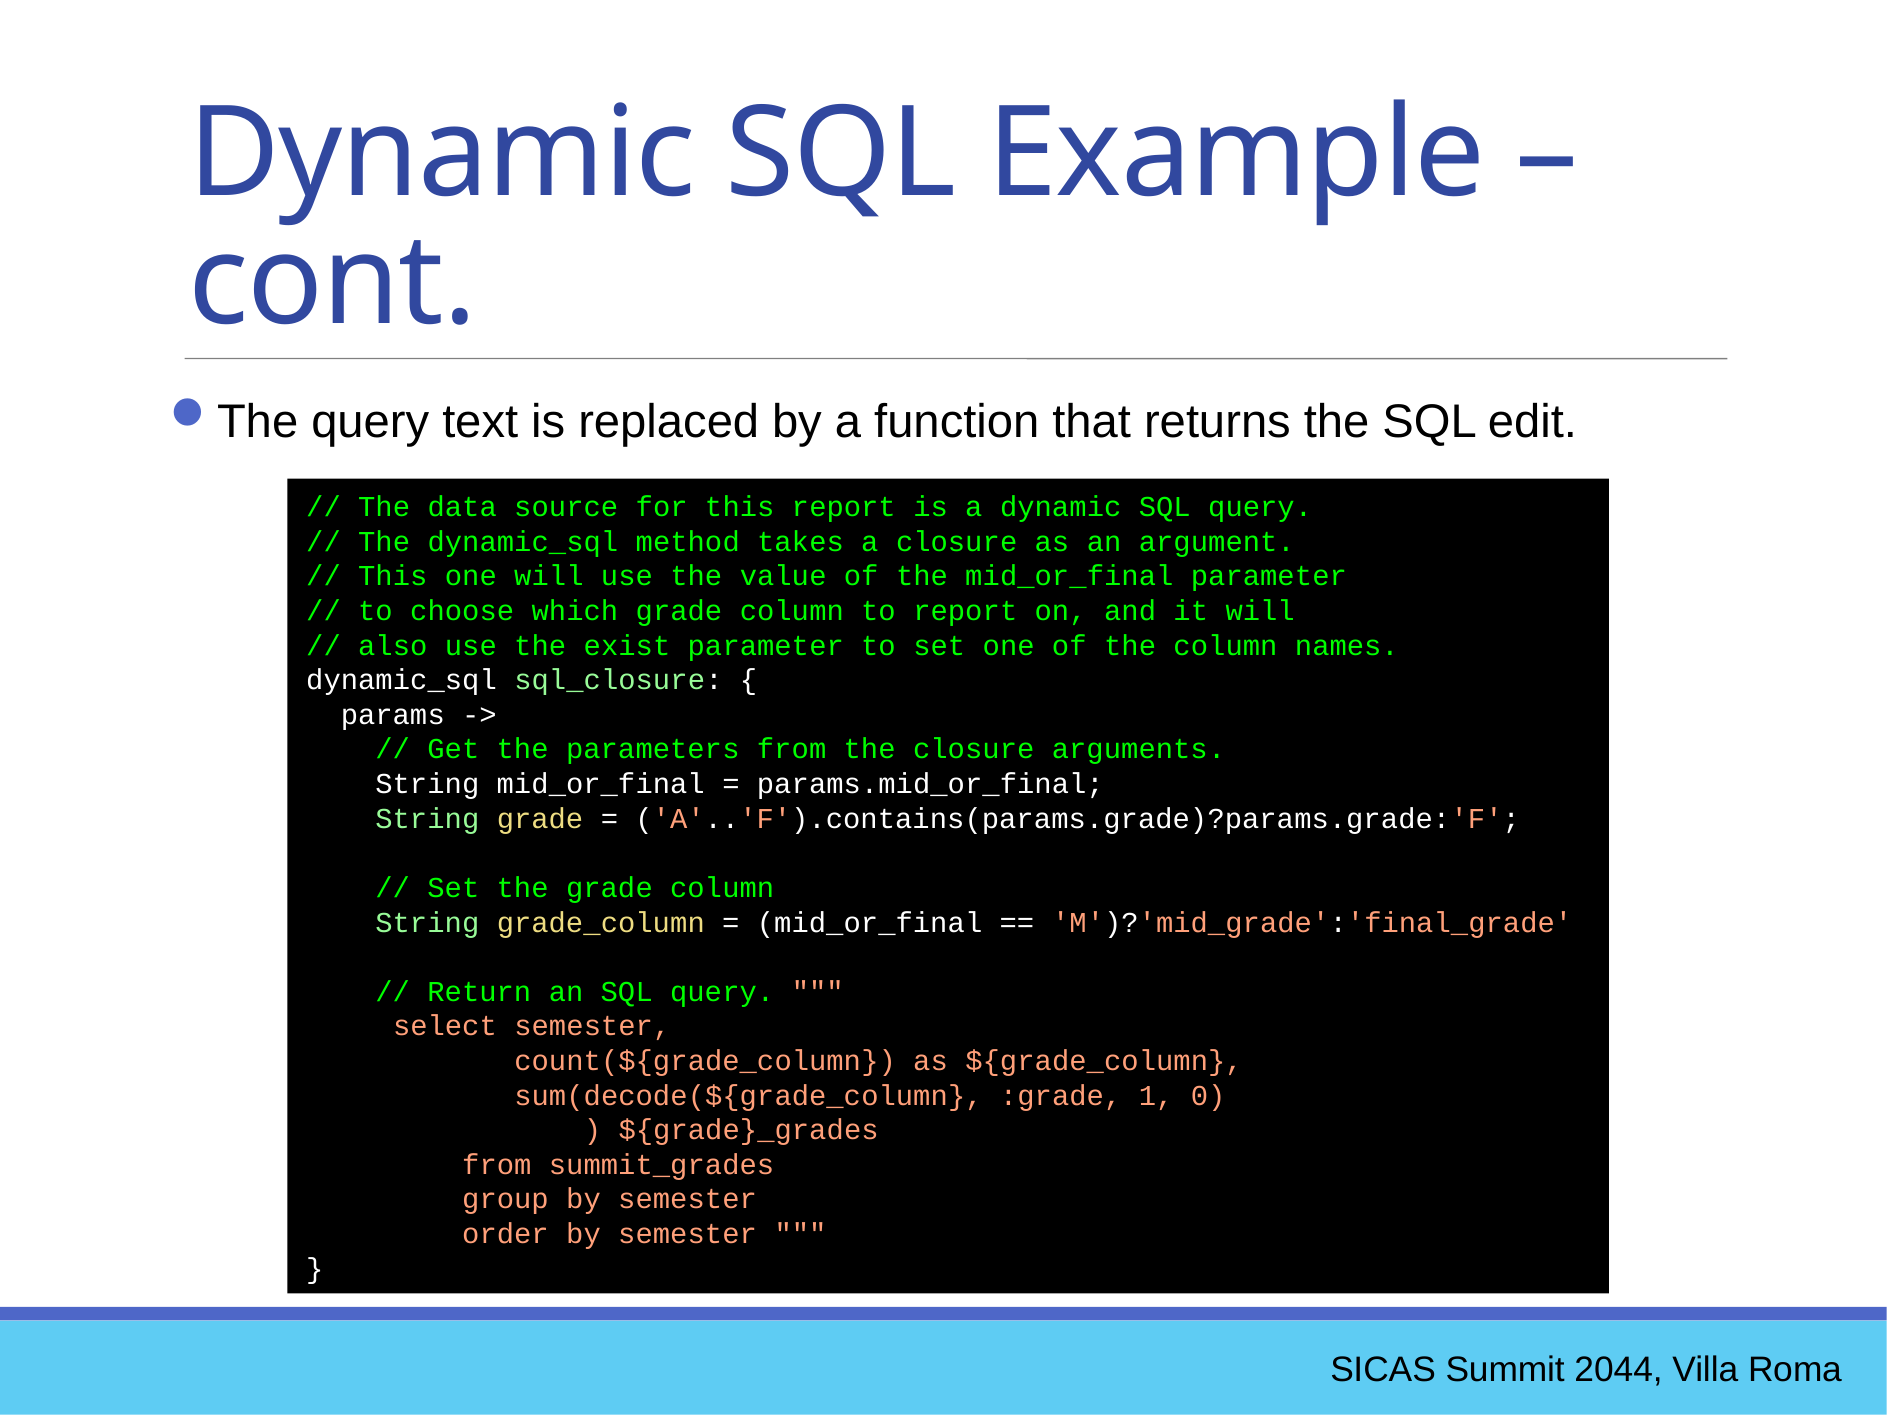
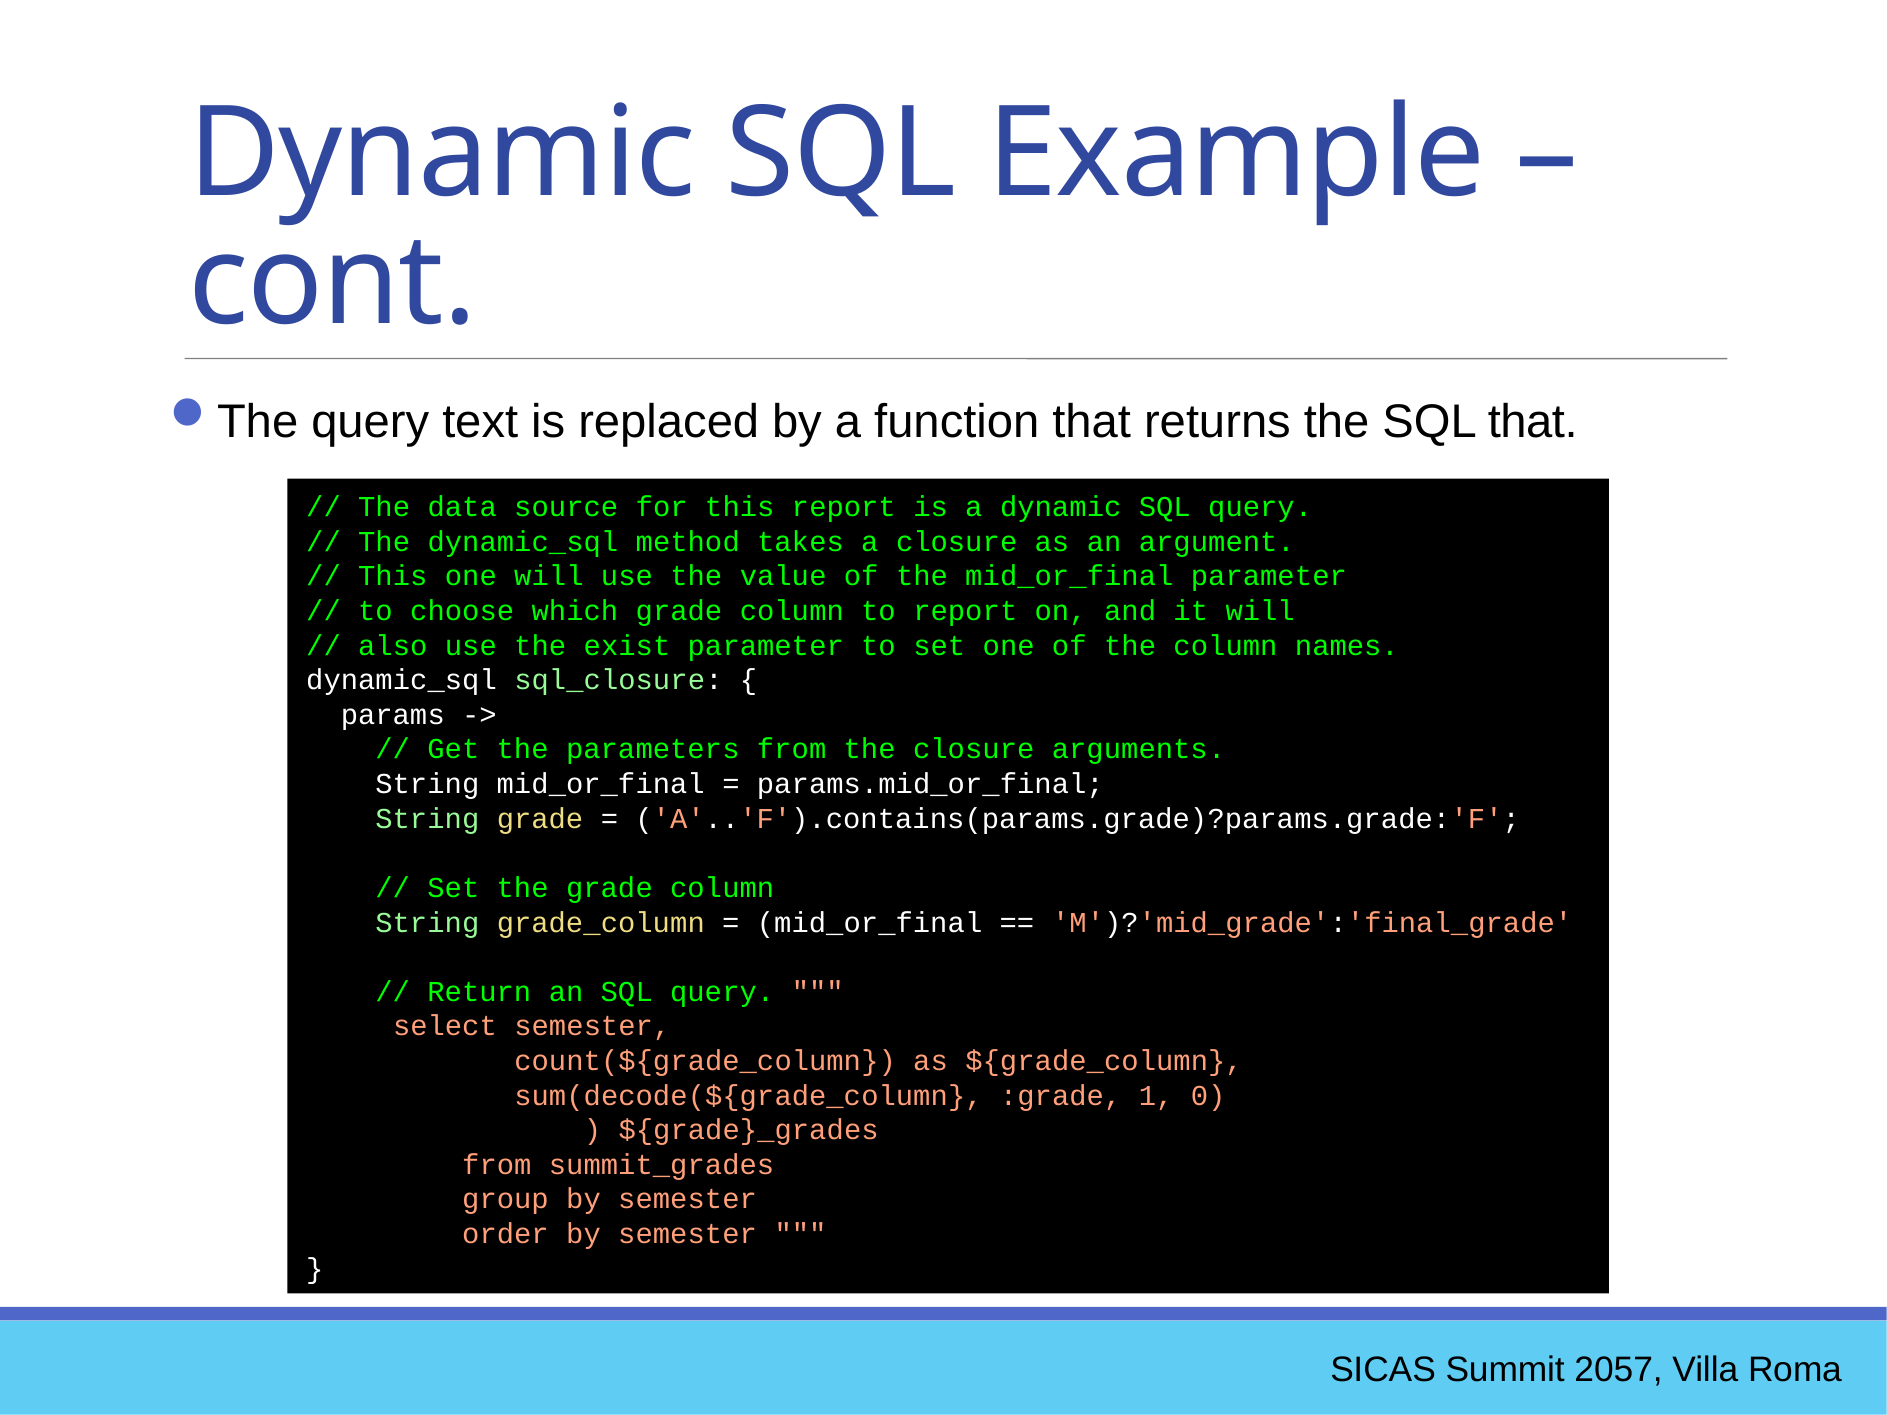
SQL edit: edit -> that (1533, 422)
2044: 2044 -> 2057 (1619, 1370)
